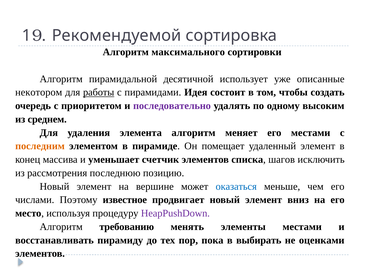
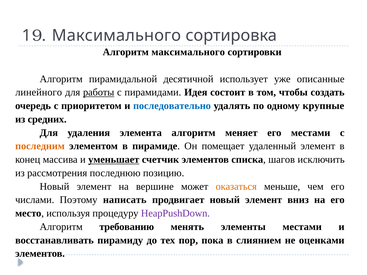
Рекомендуемой: Рекомендуемой -> Максимального (117, 35)
некотором: некотором -> линейного (39, 92)
последовательно colour: purple -> blue (172, 106)
высоким: высоким -> крупные (323, 106)
среднем: среднем -> средних (47, 119)
уменьшает underline: none -> present (114, 160)
оказаться colour: blue -> orange (236, 187)
известное: известное -> написать (125, 200)
выбирать: выбирать -> слиянием (259, 240)
